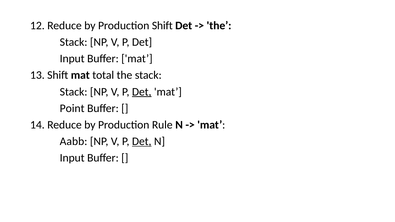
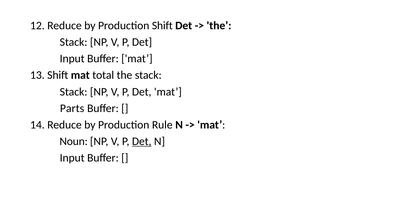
Det underline: present -> none (142, 92)
Point: Point -> Parts (72, 108)
Aabb: Aabb -> Noun (74, 141)
